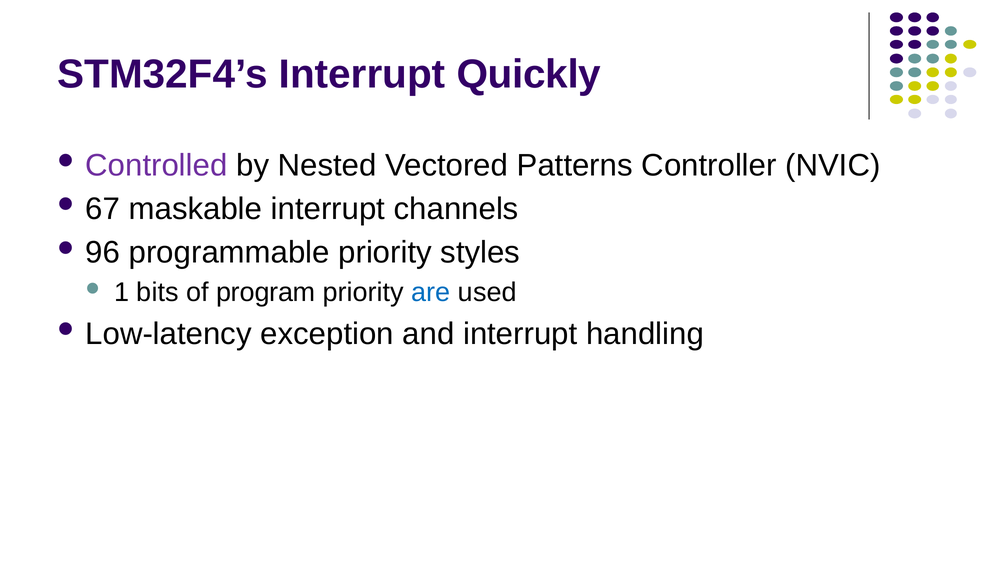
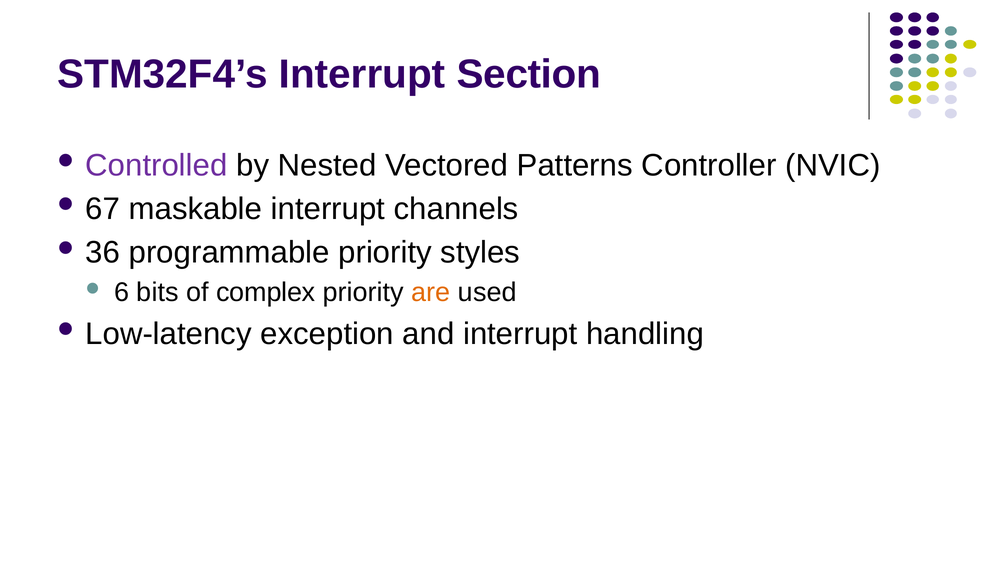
Quickly: Quickly -> Section (529, 75)
96: 96 -> 36 (103, 253)
1: 1 -> 6 (122, 293)
program: program -> complex (266, 293)
are colour: blue -> orange (431, 293)
